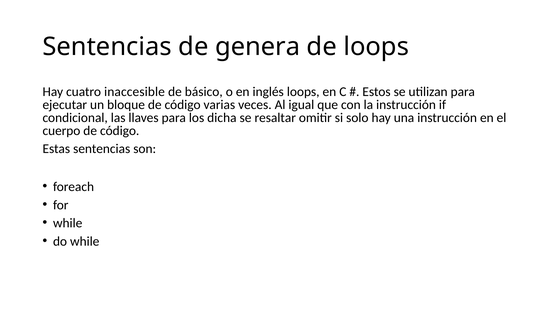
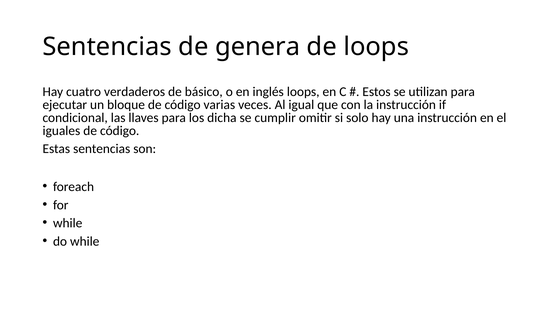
inaccesible: inaccesible -> verdaderos (135, 92)
resaltar: resaltar -> cumplir (275, 118)
cuerpo: cuerpo -> iguales (61, 131)
